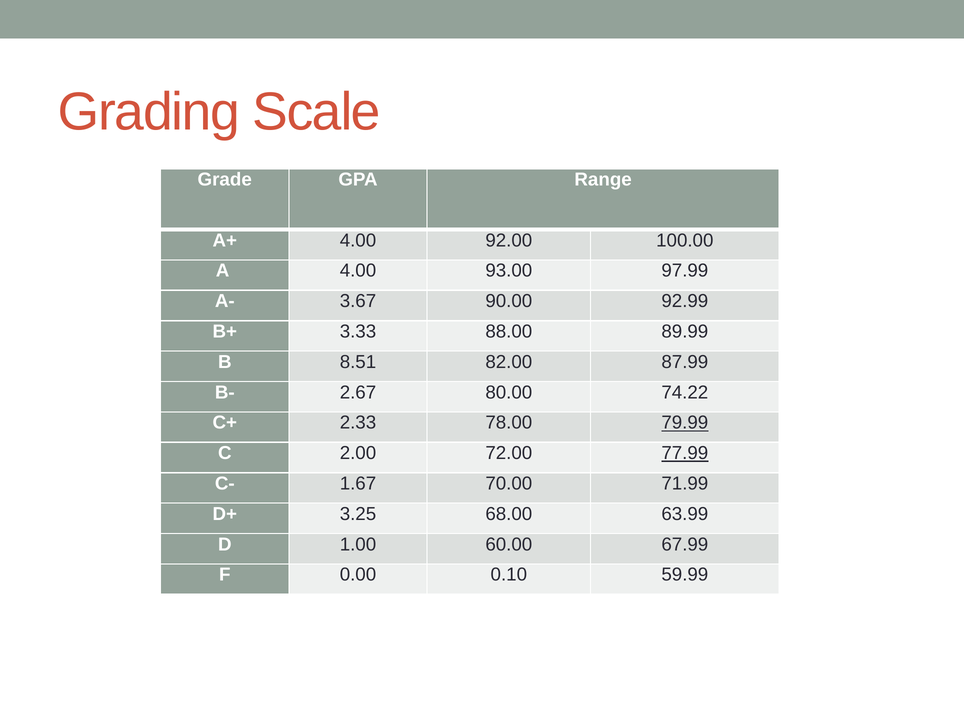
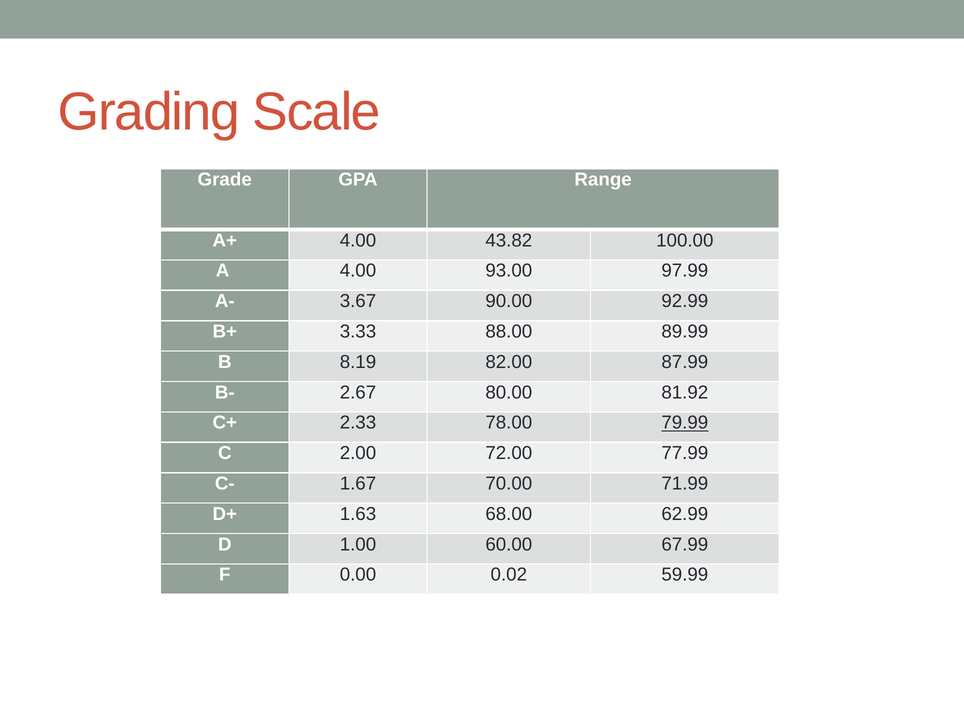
92.00: 92.00 -> 43.82 (509, 240)
8.51: 8.51 -> 8.19 (358, 362)
74.22: 74.22 -> 81.92 (685, 392)
77.99 underline: present -> none (685, 453)
3.25: 3.25 -> 1.63 (358, 514)
63.99: 63.99 -> 62.99 (685, 514)
0.10: 0.10 -> 0.02 (509, 575)
